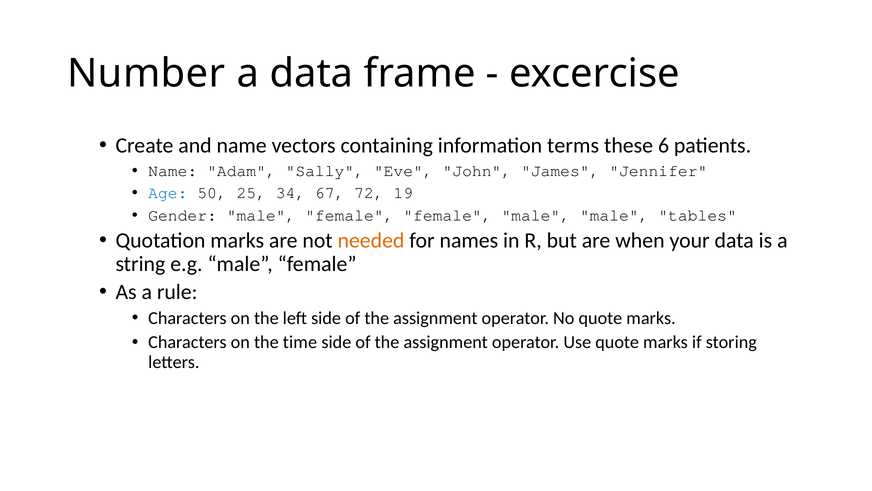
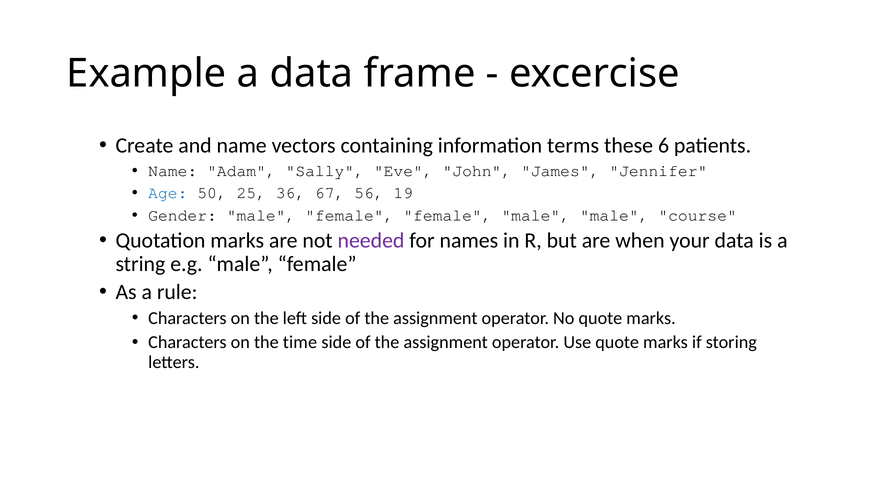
Number: Number -> Example (146, 73)
34: 34 -> 36 (290, 193)
72: 72 -> 56 (369, 193)
tables: tables -> course (698, 215)
needed colour: orange -> purple (371, 240)
